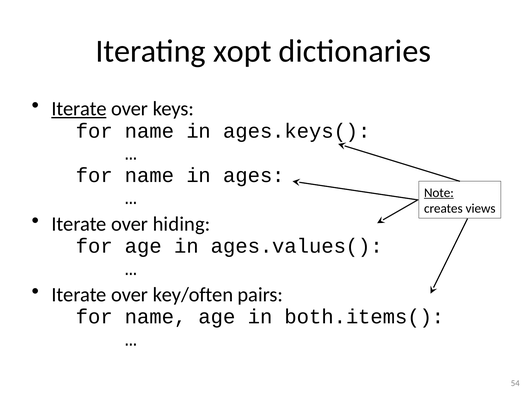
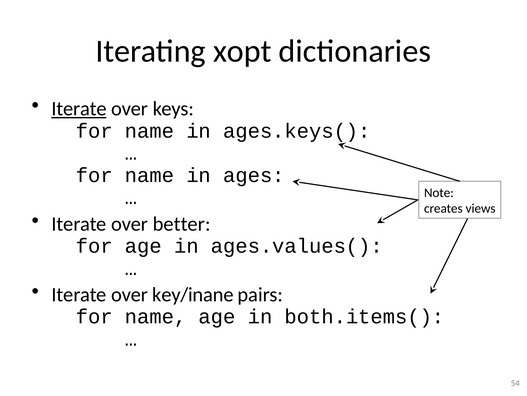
Note underline: present -> none (439, 192)
hiding: hiding -> better (182, 223)
key/often: key/often -> key/inane (193, 294)
